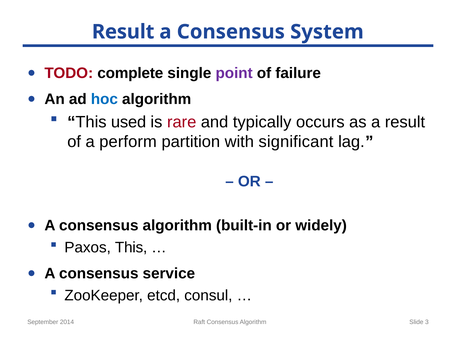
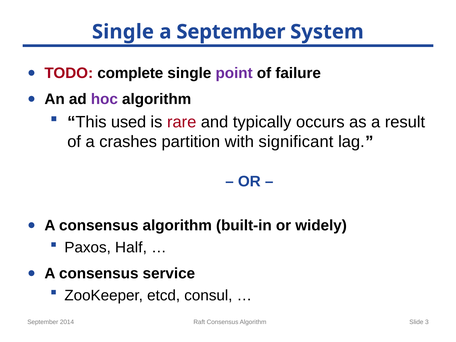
Result: Result -> Single (123, 32)
Consensus: Consensus -> September (231, 32)
hoc colour: blue -> purple (104, 99)
perform: perform -> crashes (128, 142)
Paxos This: This -> Half (131, 248)
